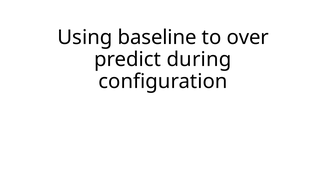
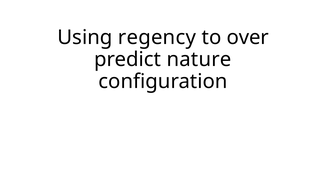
baseline: baseline -> regency (157, 37)
during: during -> nature (199, 59)
